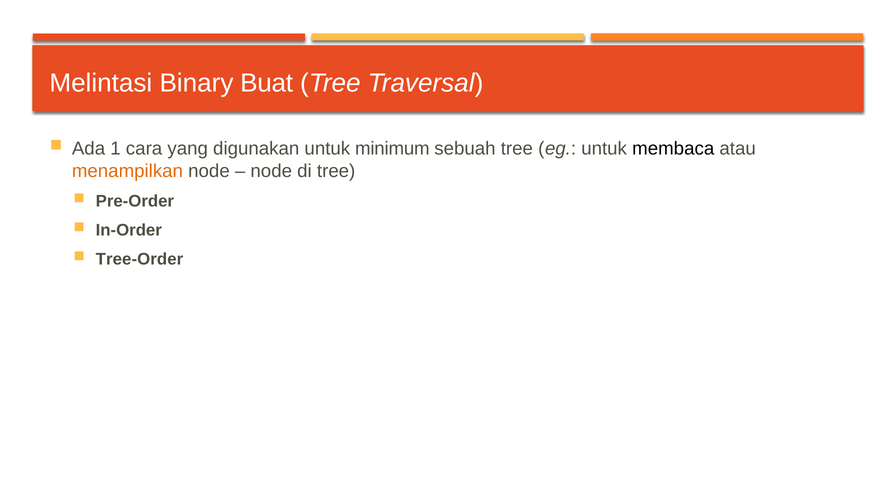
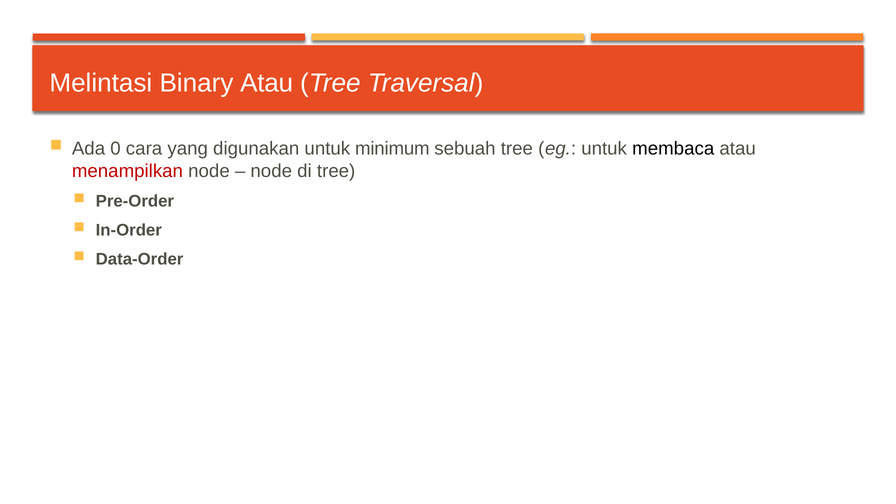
Binary Buat: Buat -> Atau (267, 83)
1: 1 -> 0 (115, 148)
menampilkan colour: orange -> red (127, 171)
Tree-Order: Tree-Order -> Data-Order (140, 259)
